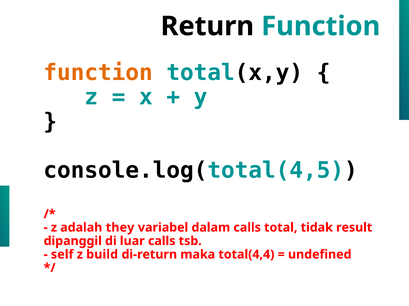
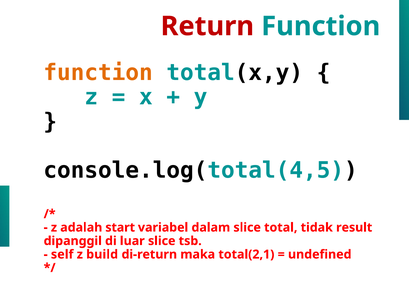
Return colour: black -> red (207, 26)
they: they -> start (120, 228)
dalam calls: calls -> slice (247, 228)
luar calls: calls -> slice (162, 242)
total(4,4: total(4,4 -> total(2,1 (246, 255)
